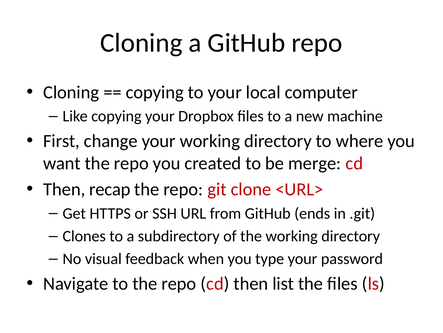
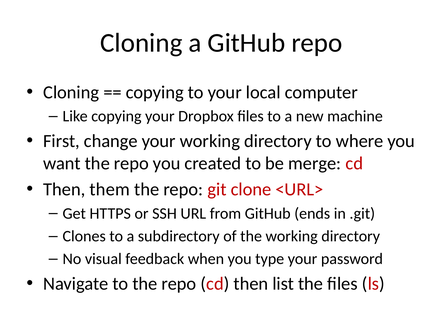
recap: recap -> them (110, 189)
